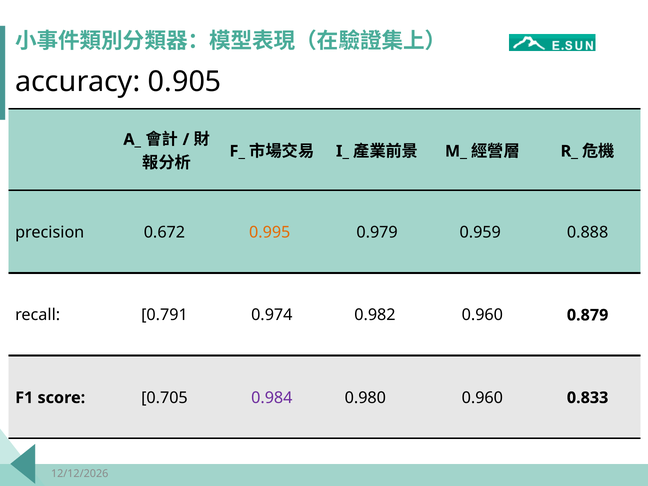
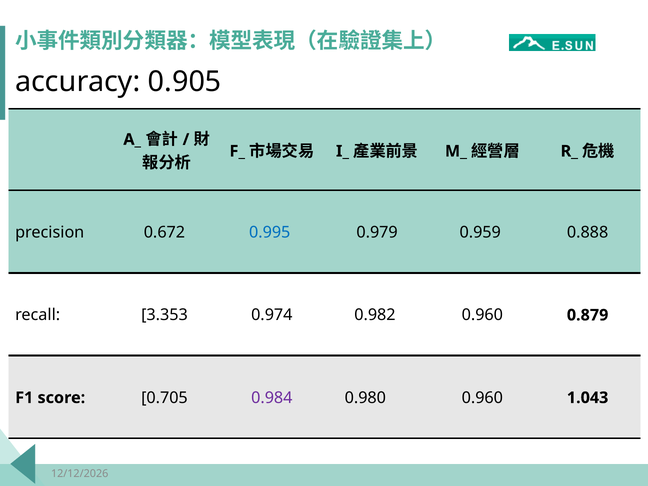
0.995 colour: orange -> blue (270, 232)
0.791: 0.791 -> 3.353 (164, 315)
0.833: 0.833 -> 1.043 (588, 398)
